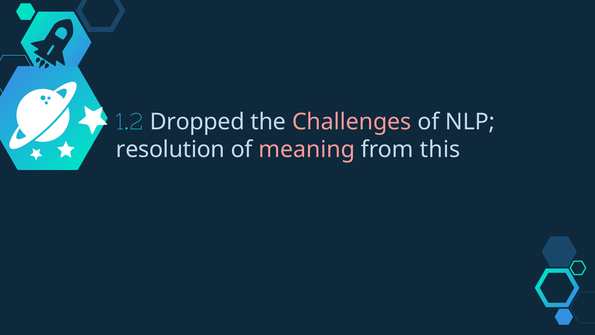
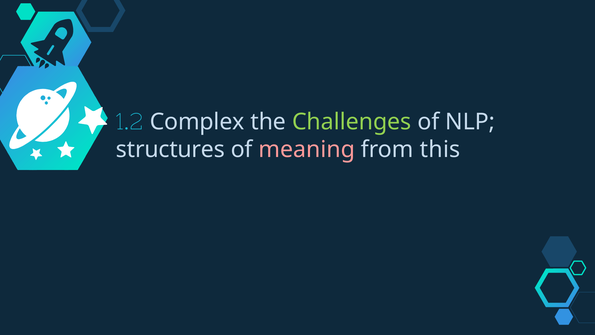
Dropped: Dropped -> Complex (197, 122)
Challenges colour: pink -> light green (352, 122)
resolution: resolution -> structures (170, 149)
